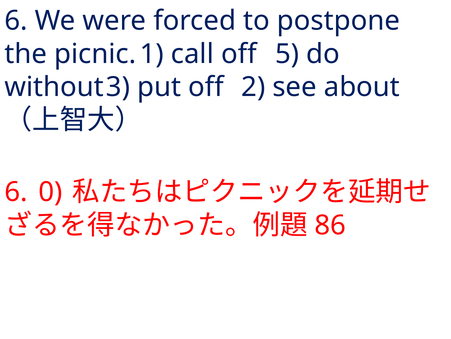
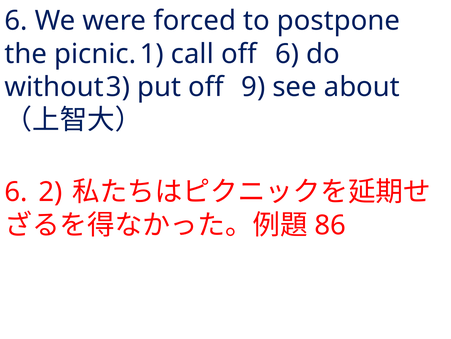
off 5: 5 -> 6 (287, 54)
2: 2 -> 9 (253, 87)
0: 0 -> 2 (50, 192)
